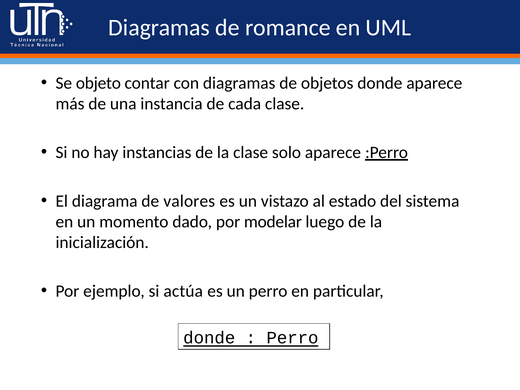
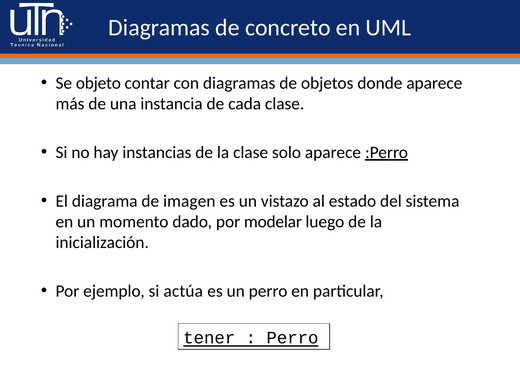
romance: romance -> concreto (288, 28)
valores: valores -> imagen (189, 201)
donde: donde -> tener (209, 338)
